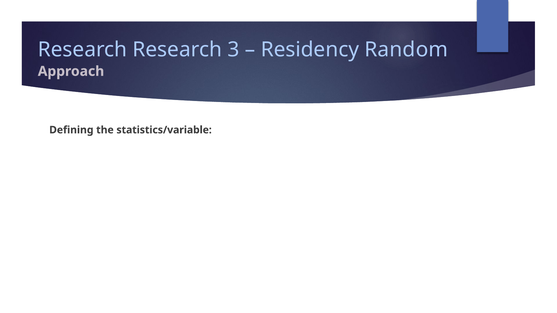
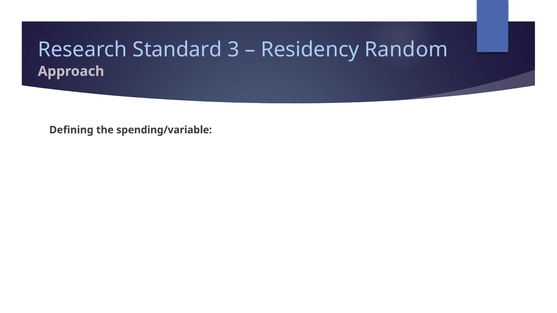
Research Research: Research -> Standard (177, 50)
statistics/variable: statistics/variable -> spending/variable (164, 130)
